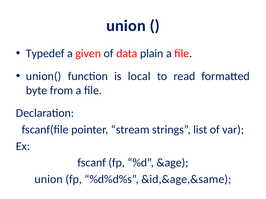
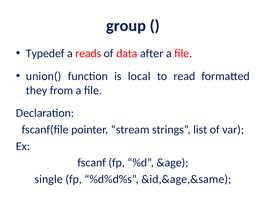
union: union -> group (126, 26)
given: given -> reads (88, 54)
plain: plain -> after (152, 54)
byte: byte -> they (37, 91)
union: union -> single (49, 180)
